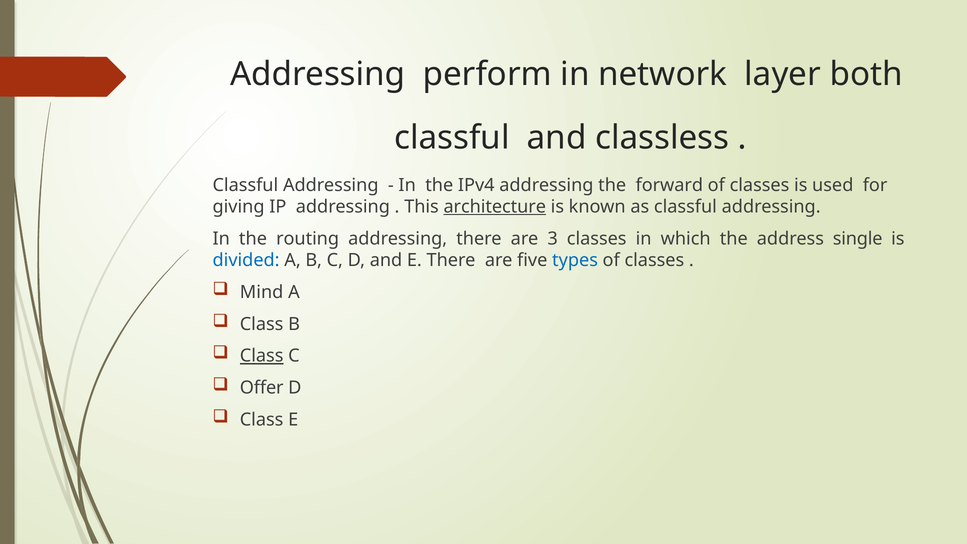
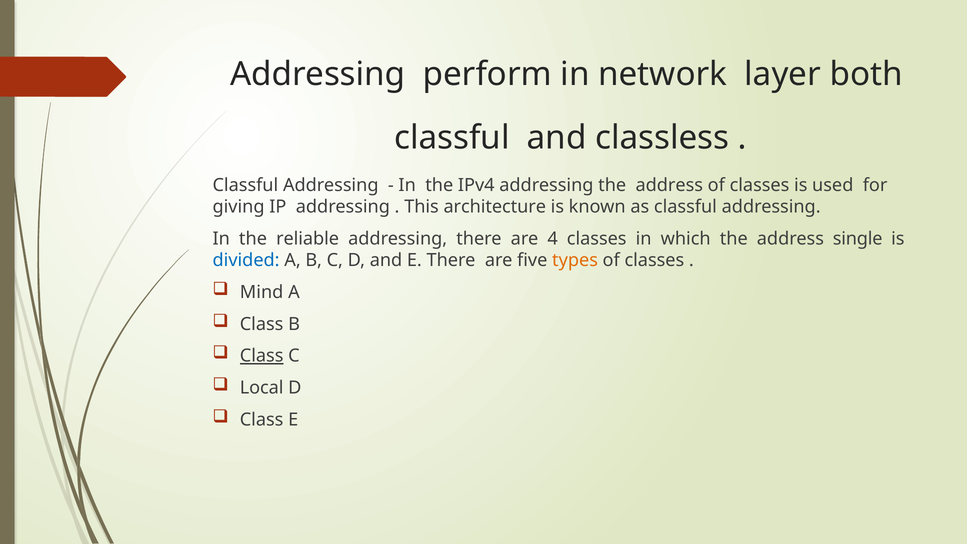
addressing the forward: forward -> address (669, 185)
architecture underline: present -> none (495, 207)
routing: routing -> reliable (308, 239)
3: 3 -> 4 (553, 239)
types colour: blue -> orange (575, 260)
Offer: Offer -> Local (262, 388)
